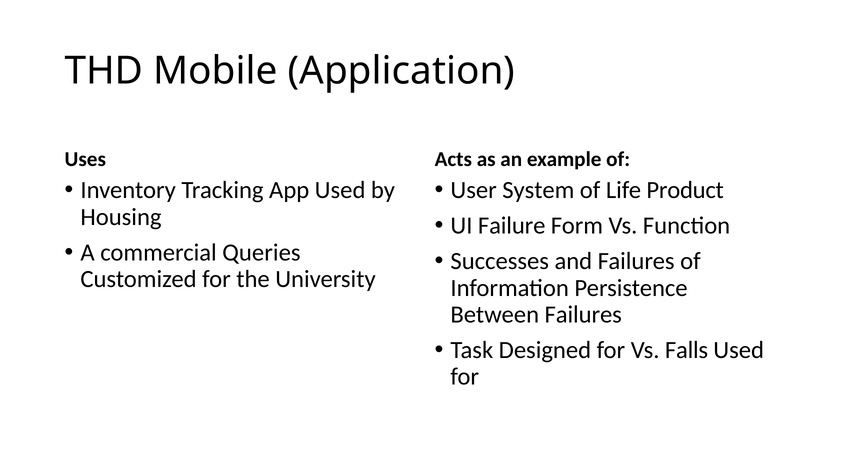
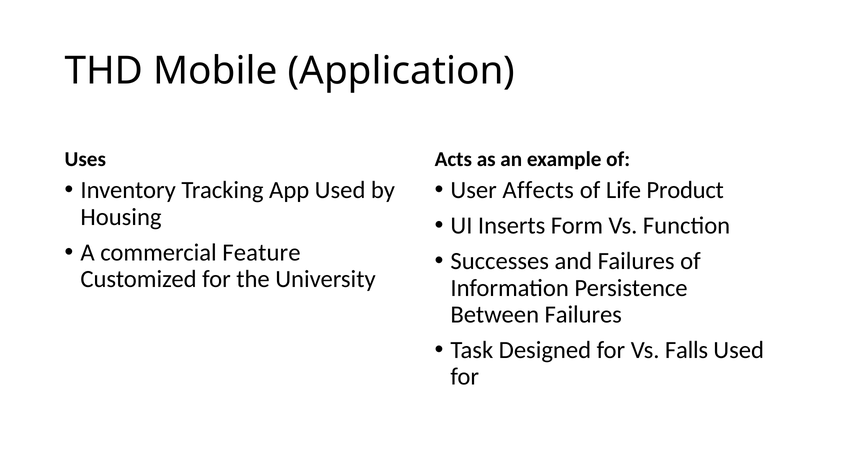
System: System -> Affects (538, 190)
Failure: Failure -> Inserts (512, 226)
Queries: Queries -> Feature (261, 252)
